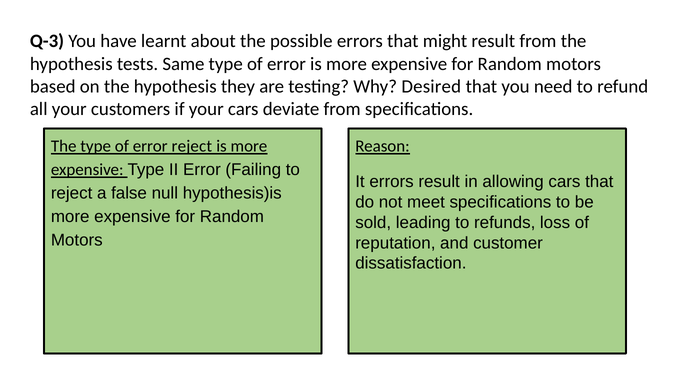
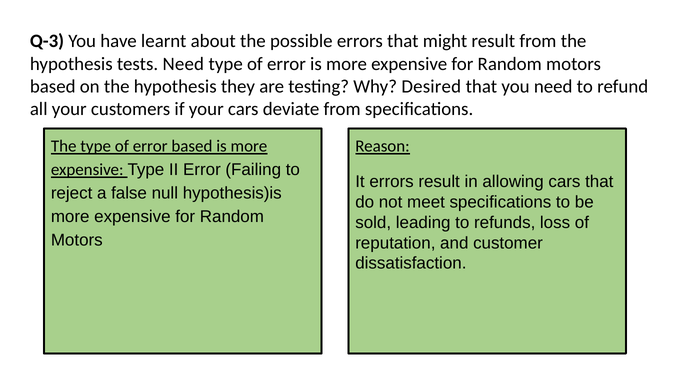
tests Same: Same -> Need (183, 64)
error reject: reject -> based (192, 146)
